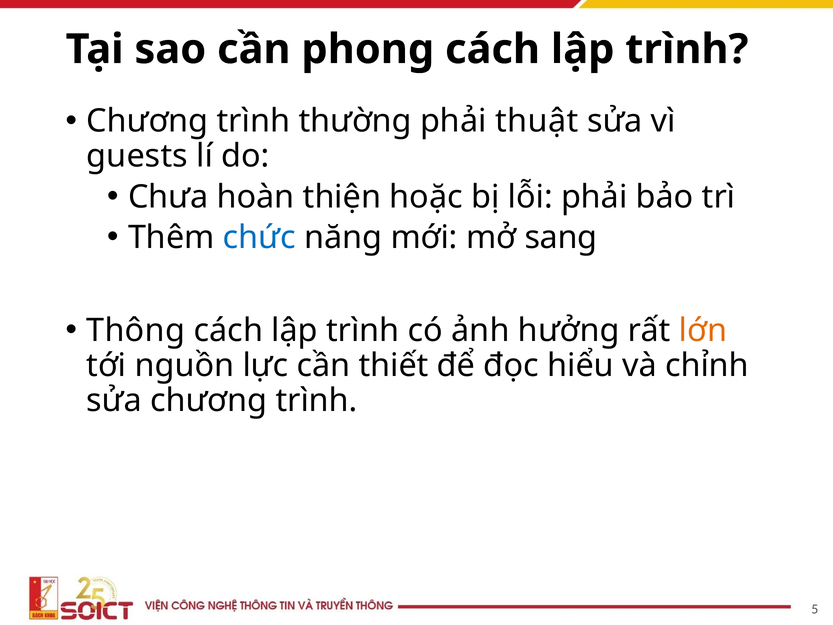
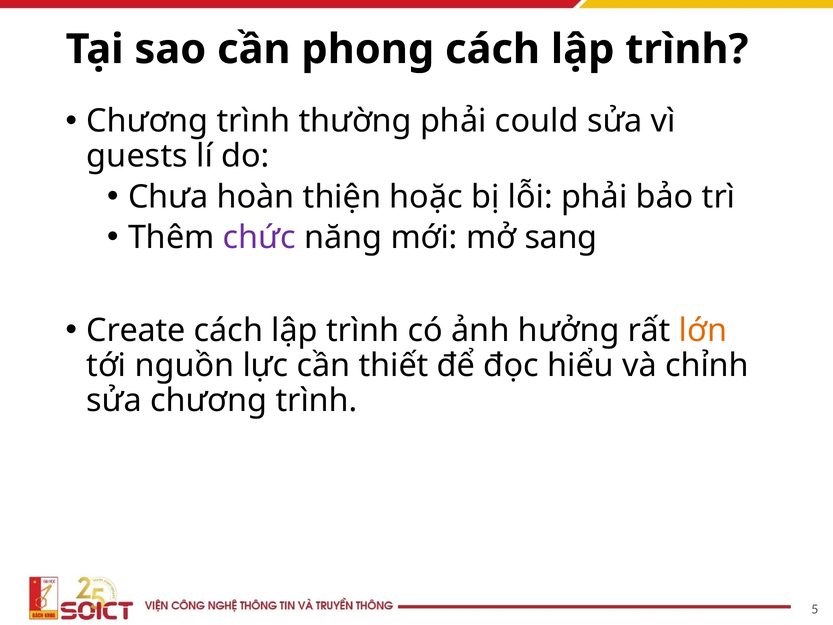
thuật: thuật -> could (537, 121)
chức colour: blue -> purple (259, 237)
Thông: Thông -> Create (136, 330)
